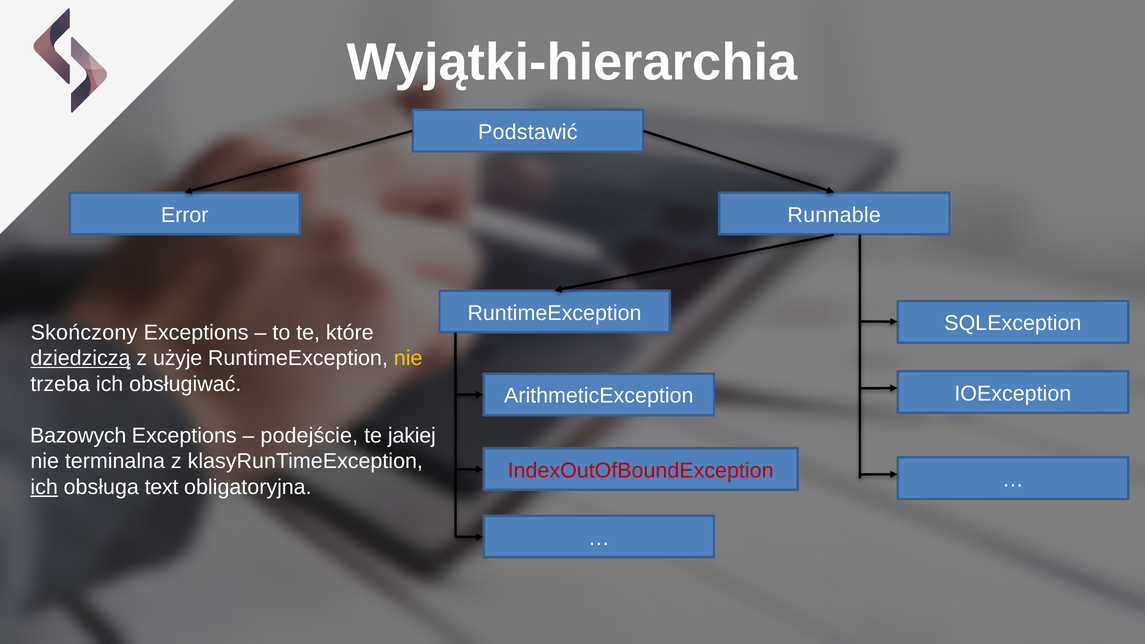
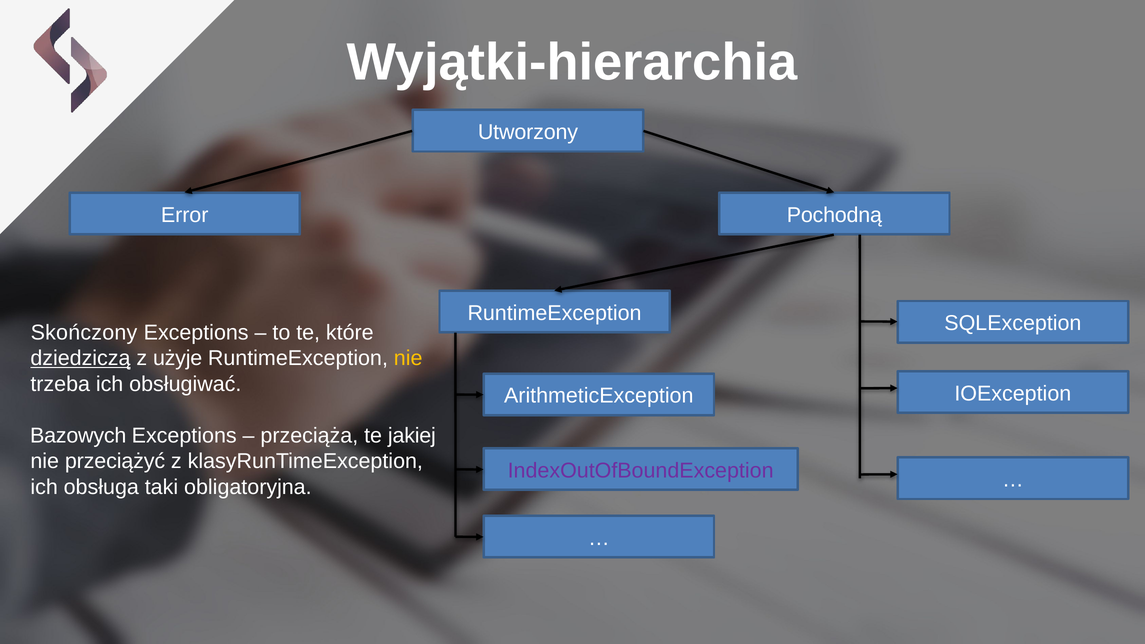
Podstawić: Podstawić -> Utworzony (528, 132)
Runnable: Runnable -> Pochodną (834, 215)
podejście: podejście -> przeciąża (309, 436)
terminalna: terminalna -> przeciążyć (115, 461)
IndexOutOfBoundException colour: red -> purple (641, 470)
ich underline: present -> none (44, 487)
text: text -> taki (161, 487)
